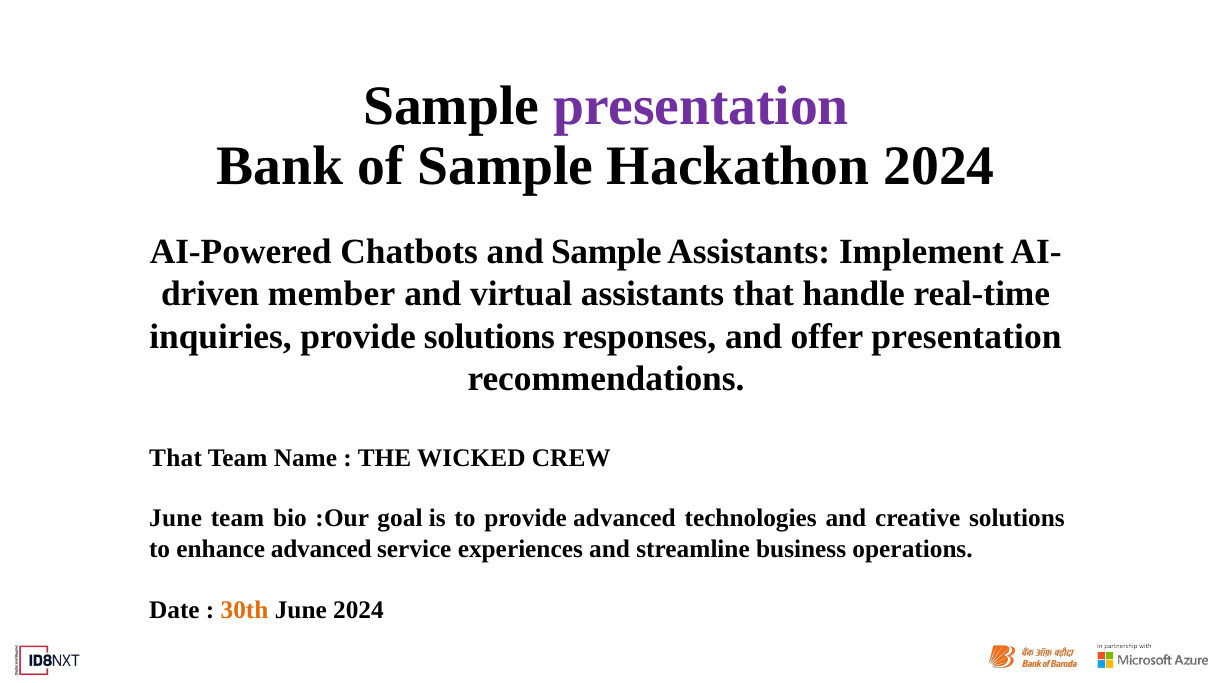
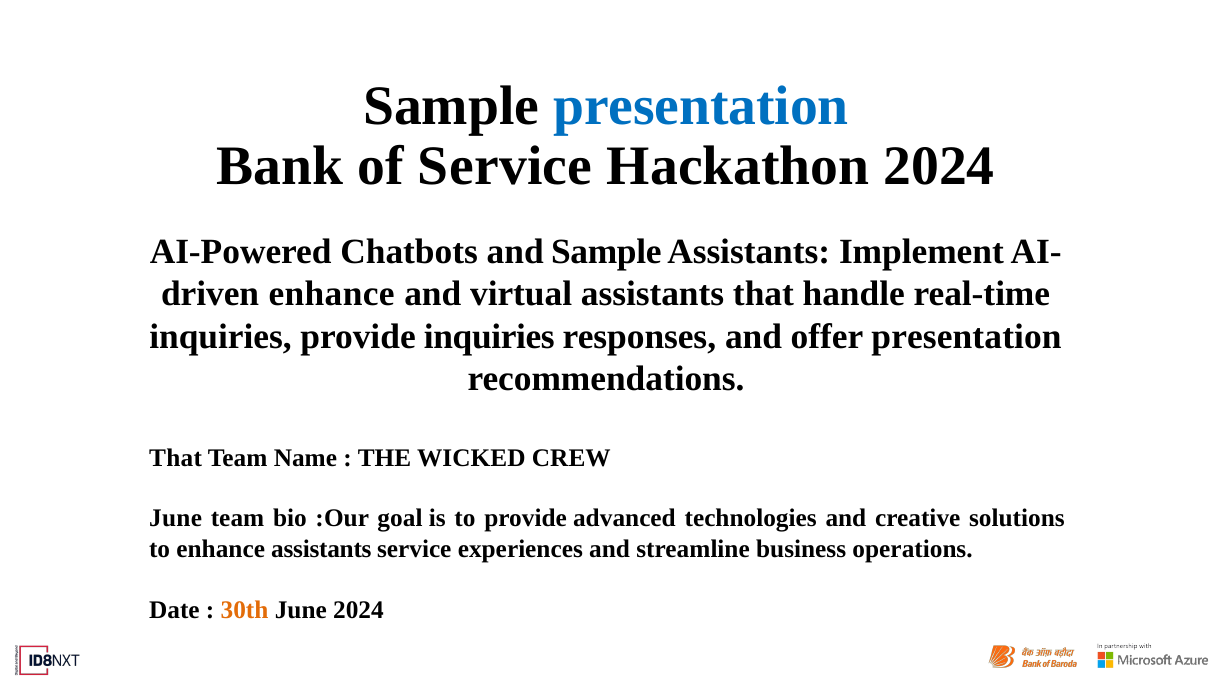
presentation colour: purple -> blue (701, 106)
of Sample: Sample -> Service (505, 166)
member: member -> enhance (332, 294)
provide solutions: solutions -> inquiries (489, 337)
enhance advanced: advanced -> assistants (321, 549)
